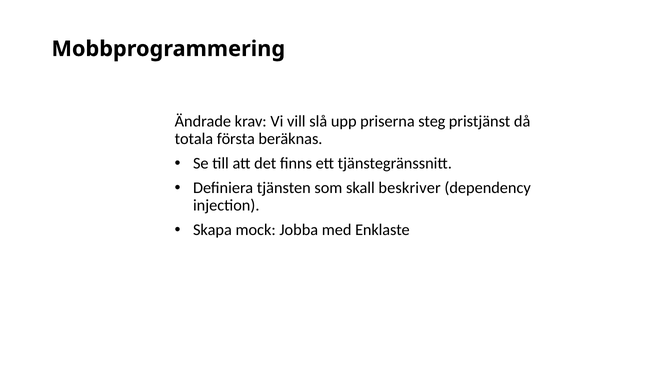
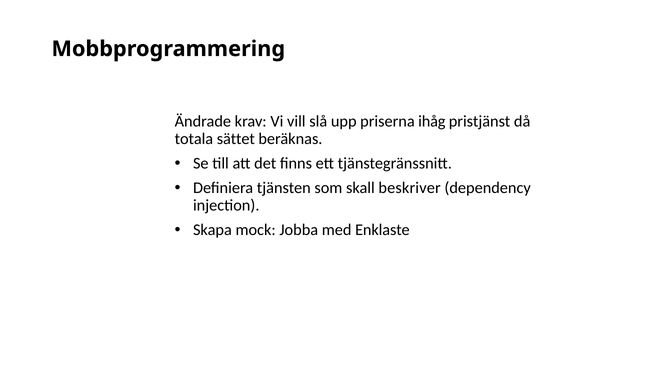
steg: steg -> ihåg (432, 121)
första: första -> sättet (236, 139)
